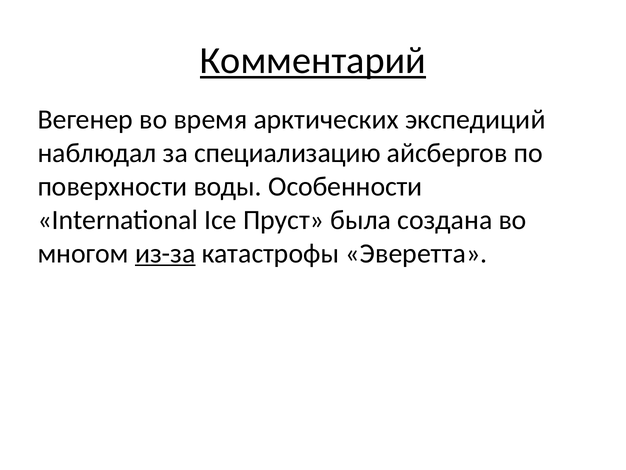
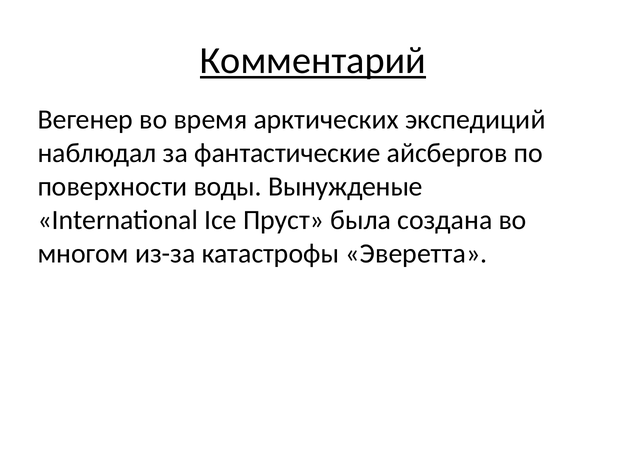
специализацию: специализацию -> фантастические (287, 153)
Особенности: Особенности -> Вынужденые (345, 186)
из-за underline: present -> none (165, 253)
